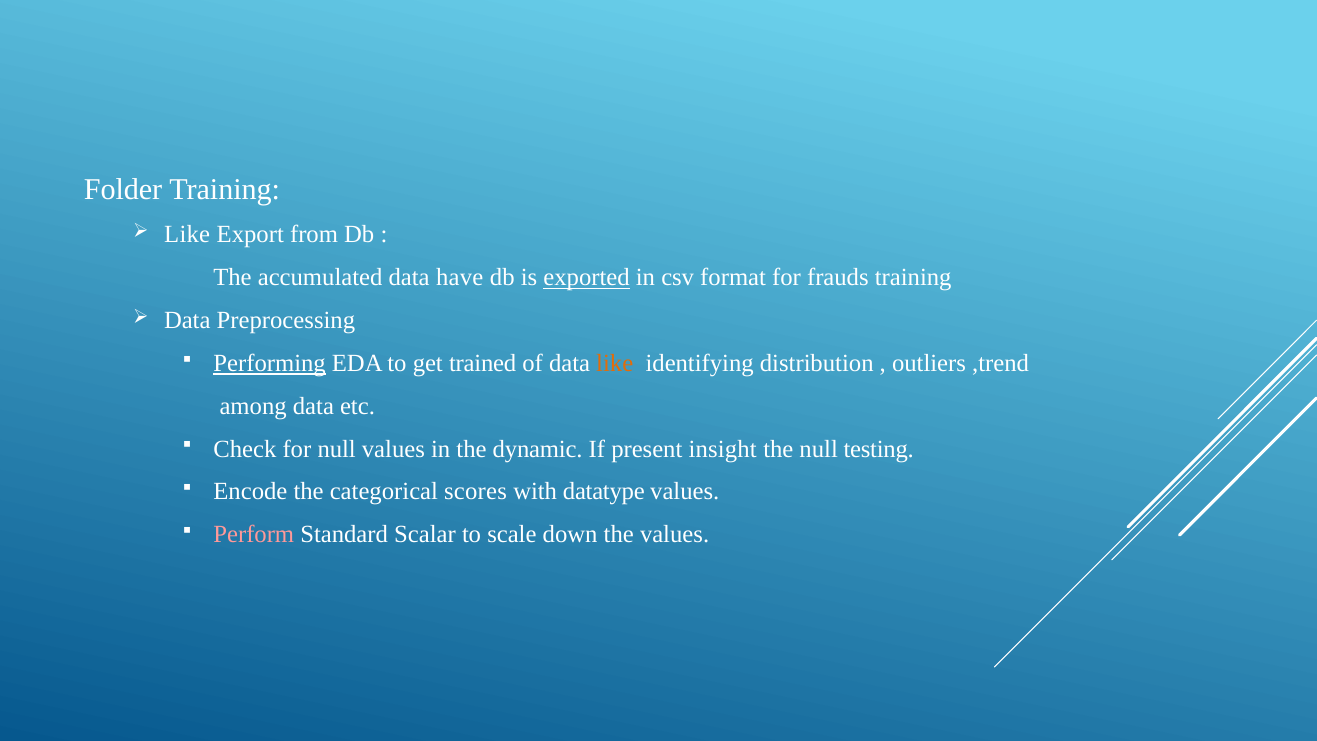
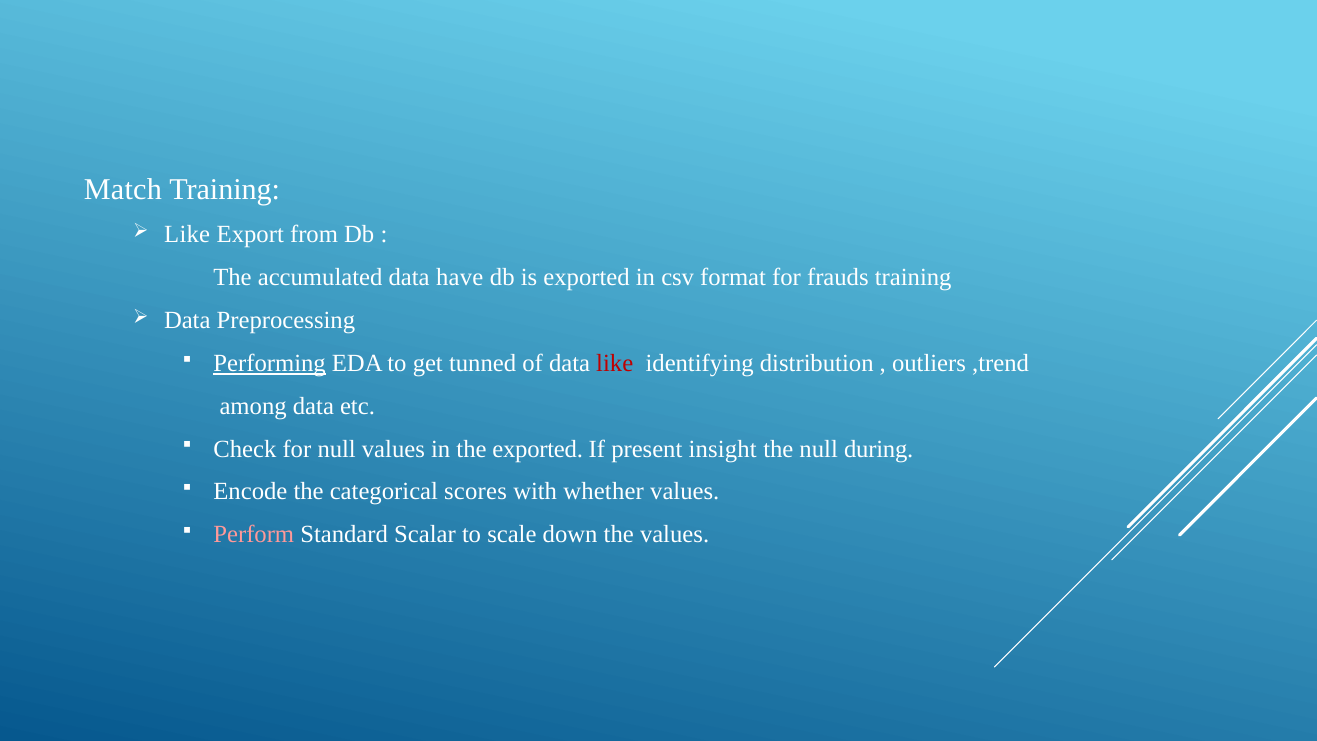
Folder: Folder -> Match (123, 189)
exported underline: present -> none (587, 278)
trained: trained -> tunned (483, 363)
like colour: orange -> red (615, 363)
the dynamic: dynamic -> exported (538, 449)
testing: testing -> during (879, 449)
datatype: datatype -> whether (604, 492)
